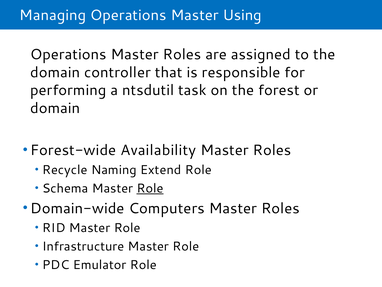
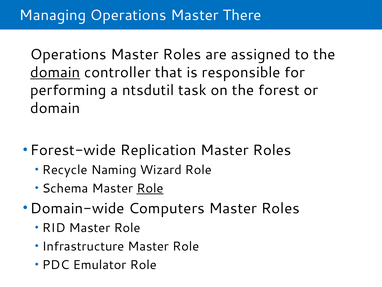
Using: Using -> There (242, 15)
domain underline: none -> present (55, 72)
Availability: Availability -> Replication (158, 150)
Extend: Extend -> Wizard (161, 170)
